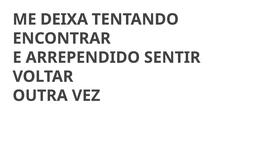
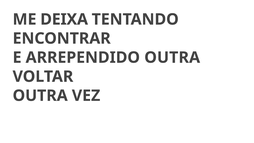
ARREPENDIDO SENTIR: SENTIR -> OUTRA (172, 57)
